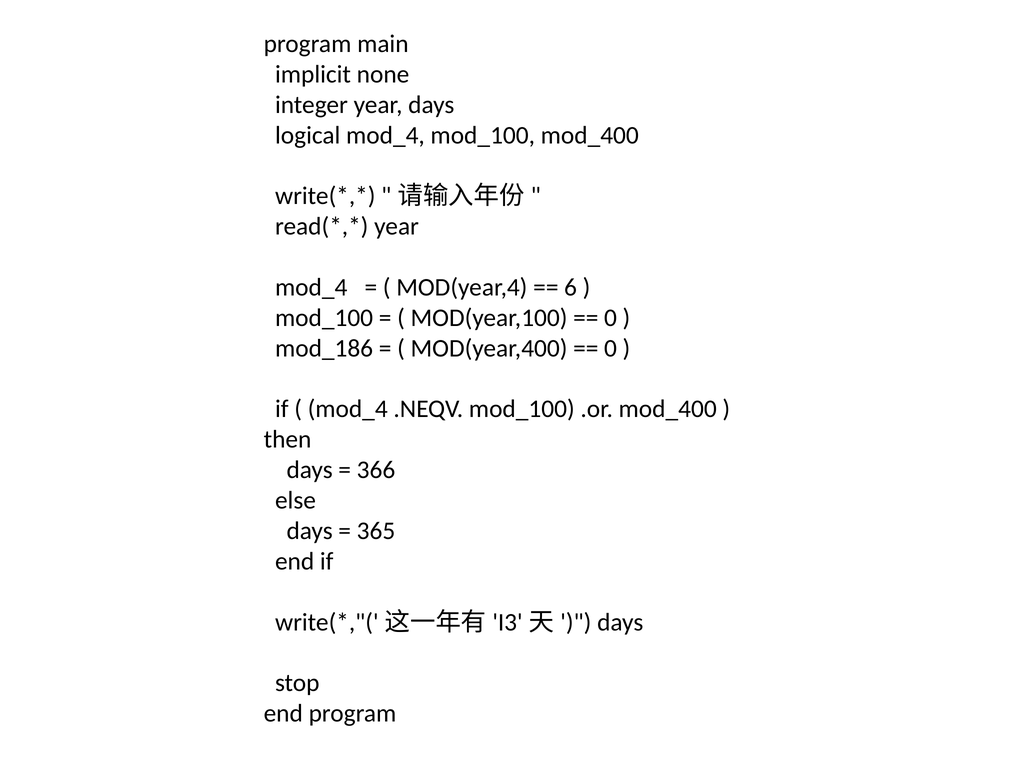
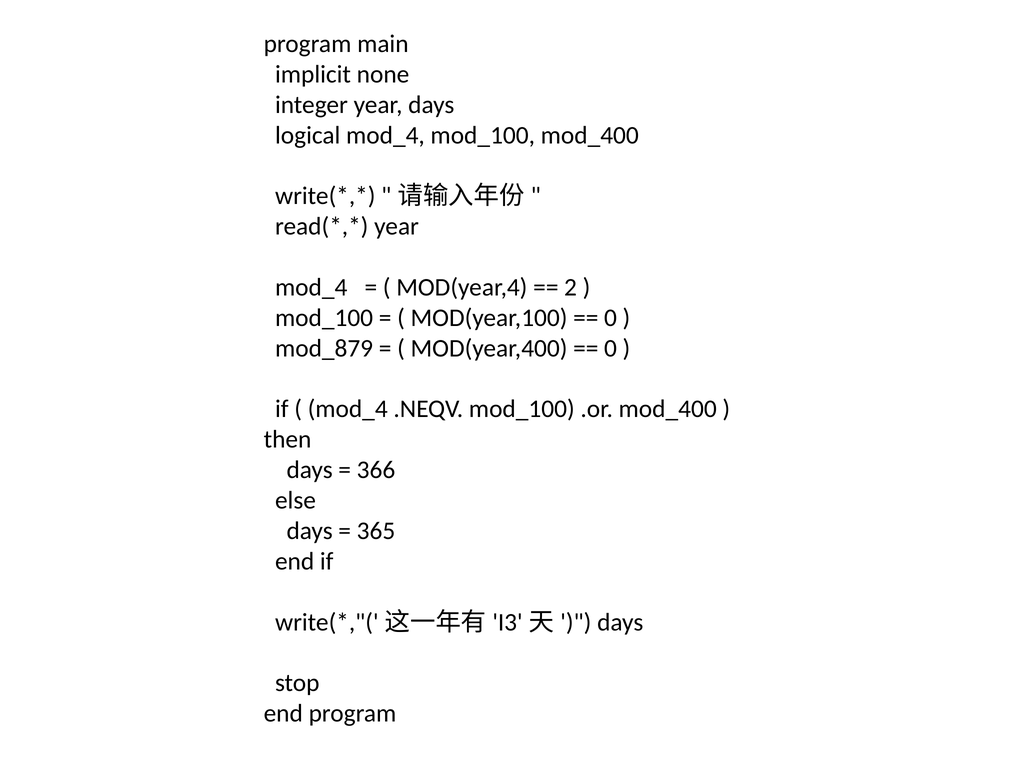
6: 6 -> 2 (571, 287)
mod_186: mod_186 -> mod_879 (324, 348)
